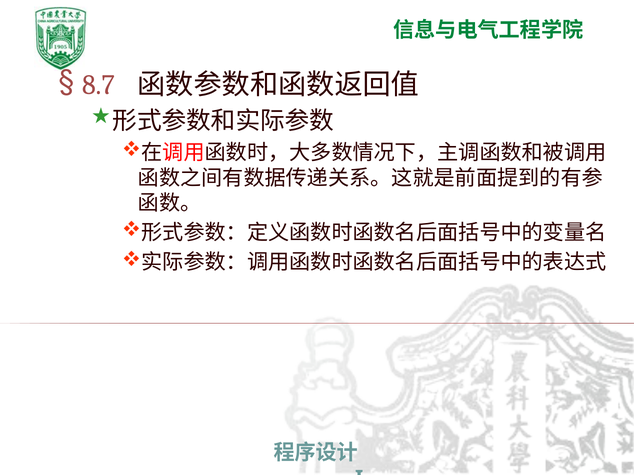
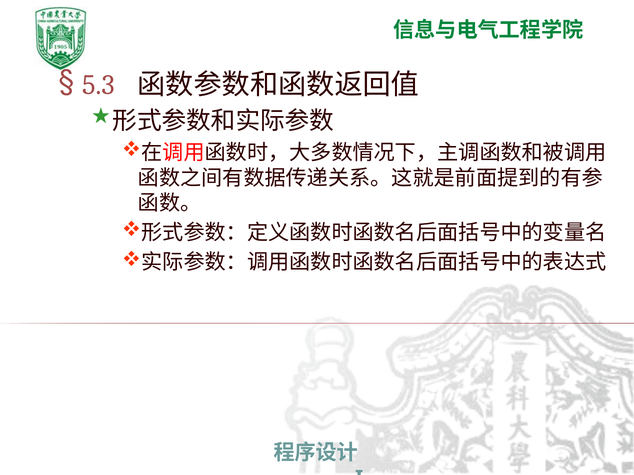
8.7: 8.7 -> 5.3 (99, 85)
